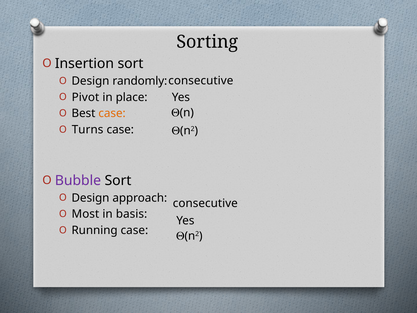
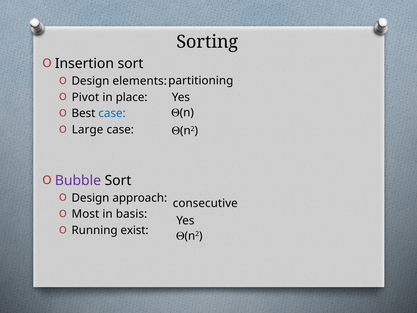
consecutive: consecutive -> partitioning (201, 81)
randomly: randomly -> elements (140, 81)
case colour: orange -> blue (112, 113)
Turns: Turns -> Large (88, 130)
Running case: case -> exist (135, 230)
